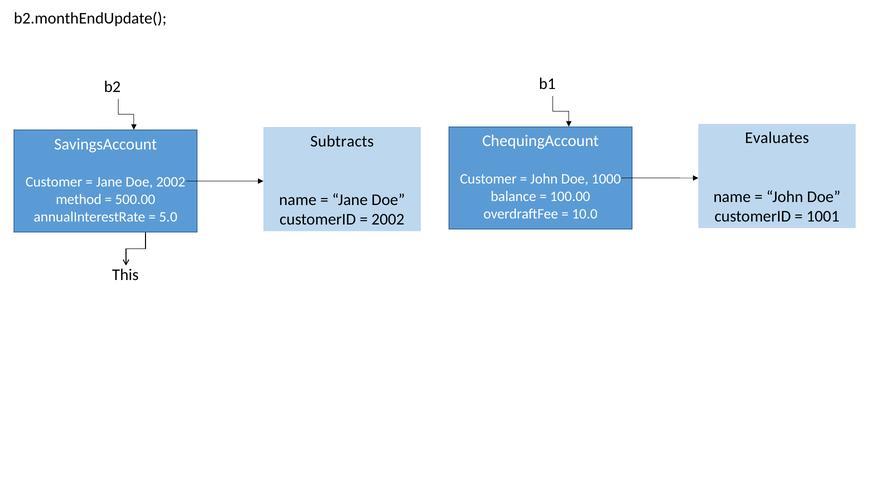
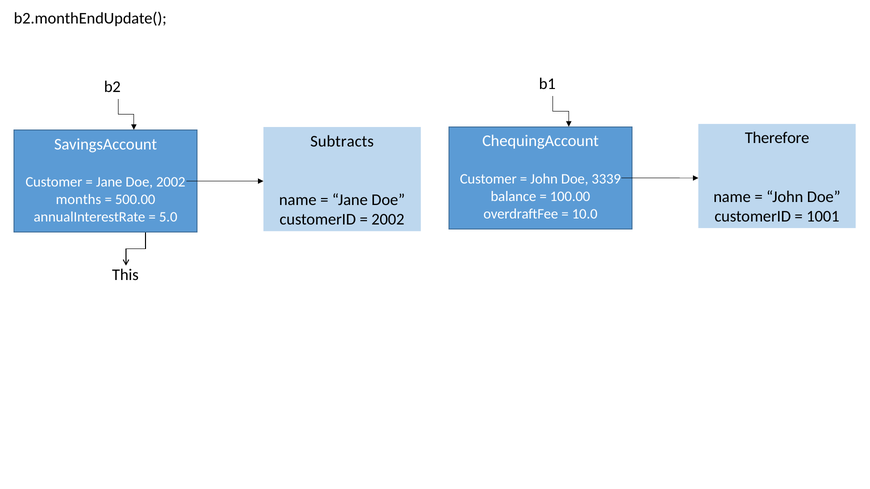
Evaluates: Evaluates -> Therefore (777, 138)
1000: 1000 -> 3339 (606, 179)
method: method -> months (79, 200)
